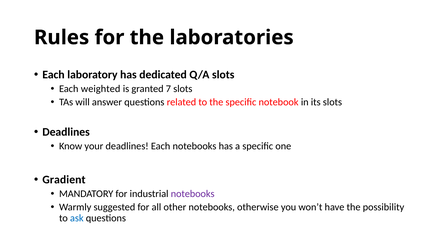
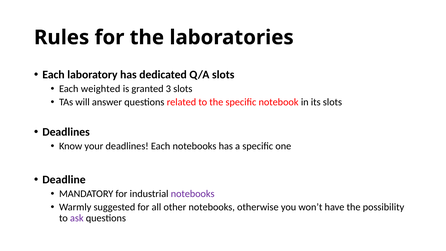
7: 7 -> 3 (168, 89)
Gradient: Gradient -> Deadline (64, 180)
ask colour: blue -> purple (77, 218)
